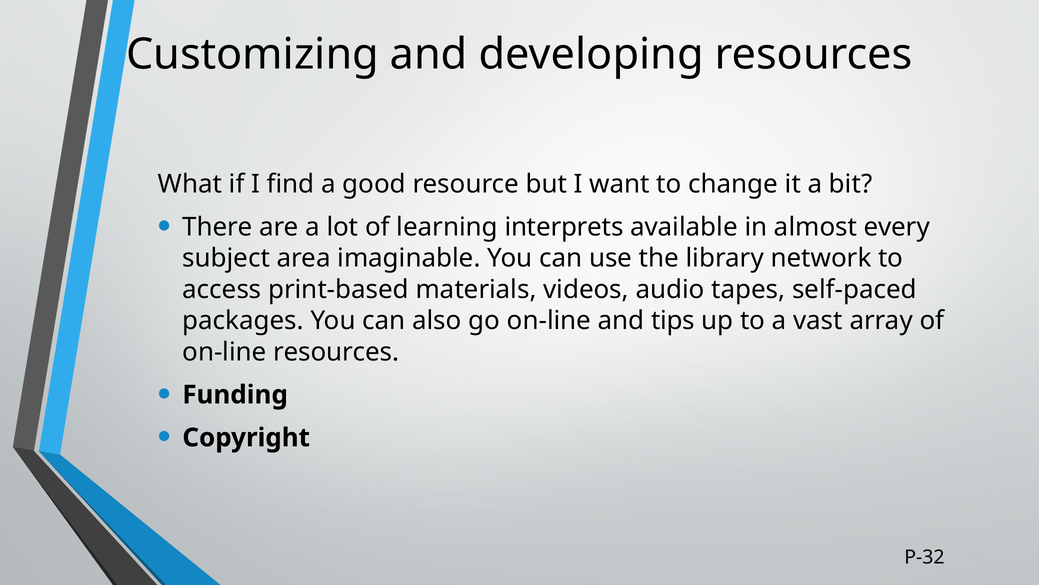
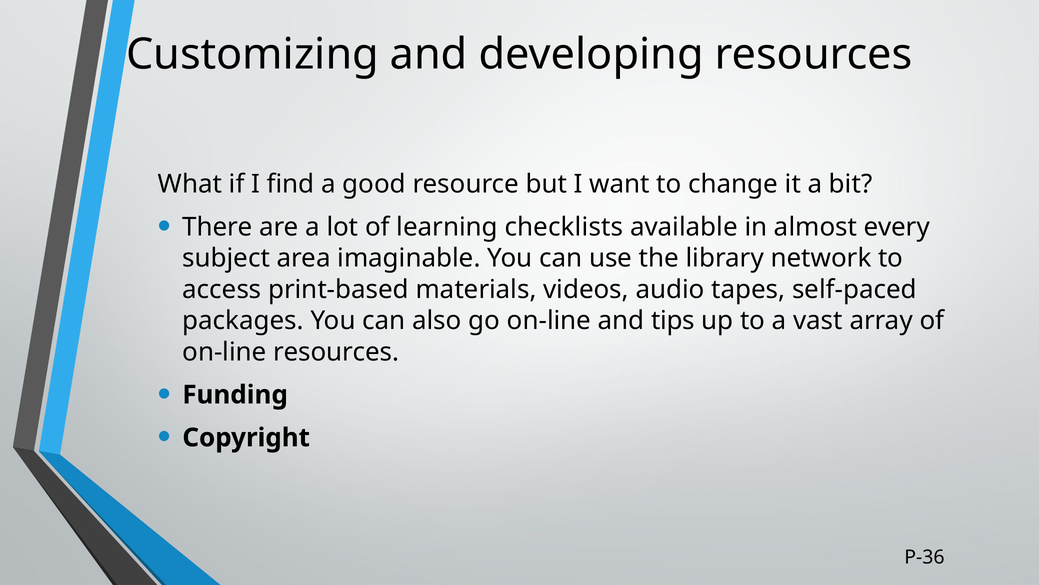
interprets: interprets -> checklists (564, 227)
P-32: P-32 -> P-36 (924, 557)
